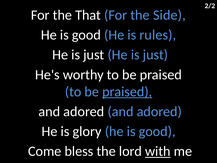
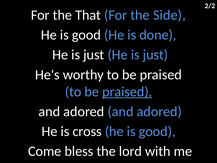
rules: rules -> done (158, 35)
glory: glory -> cross (87, 131)
with underline: present -> none (158, 151)
